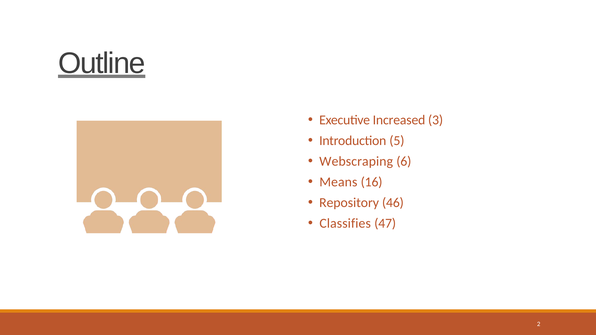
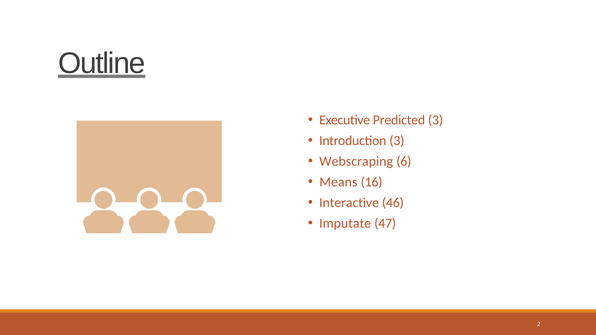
Increased: Increased -> Predicted (399, 120)
Introduction 5: 5 -> 3 (397, 141)
Repository: Repository -> Interactive (349, 203)
Classifies: Classifies -> Imputate (345, 224)
